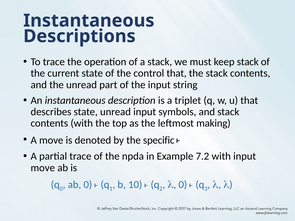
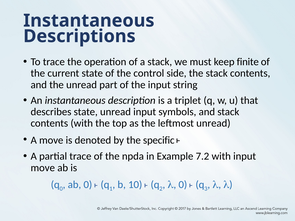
keep stack: stack -> finite (248, 62)
control that: that -> side (177, 73)
leftmost making: making -> unread (213, 123)
